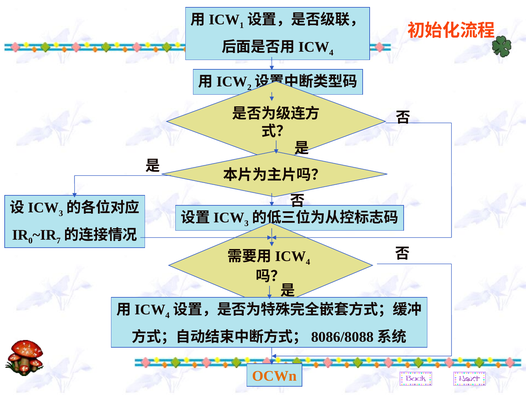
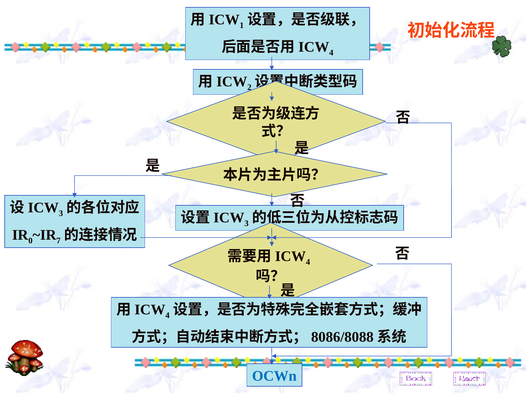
OCWn colour: orange -> blue (274, 376)
